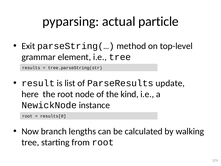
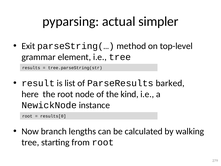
particle: particle -> simpler (158, 21)
update: update -> barked (170, 83)
